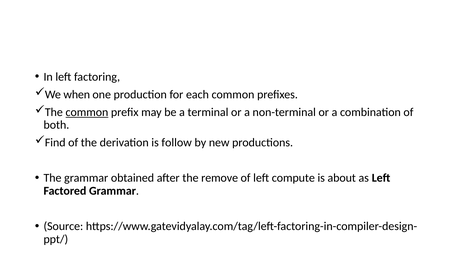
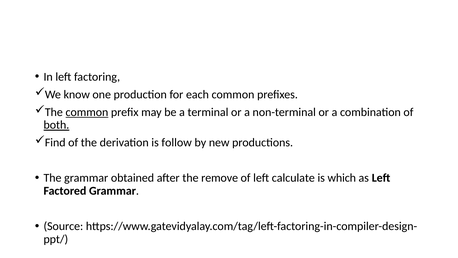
when: when -> know (77, 94)
both underline: none -> present (56, 125)
compute: compute -> calculate (293, 178)
about: about -> which (342, 178)
